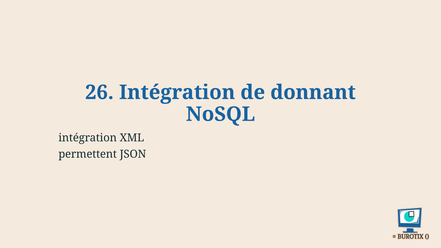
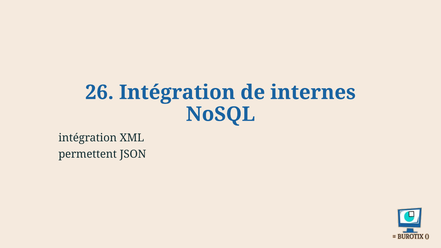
donnant: donnant -> internes (313, 92)
